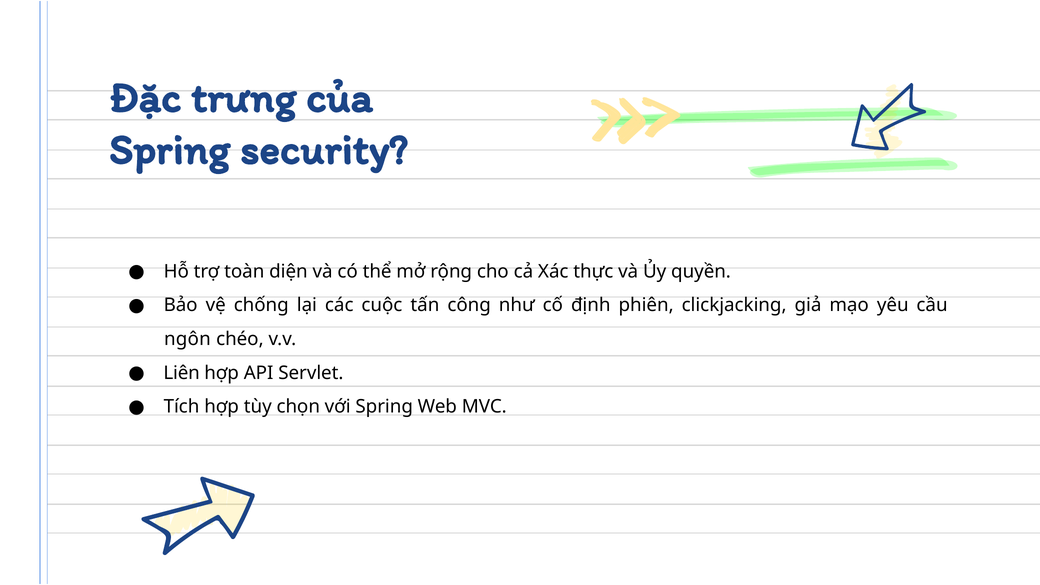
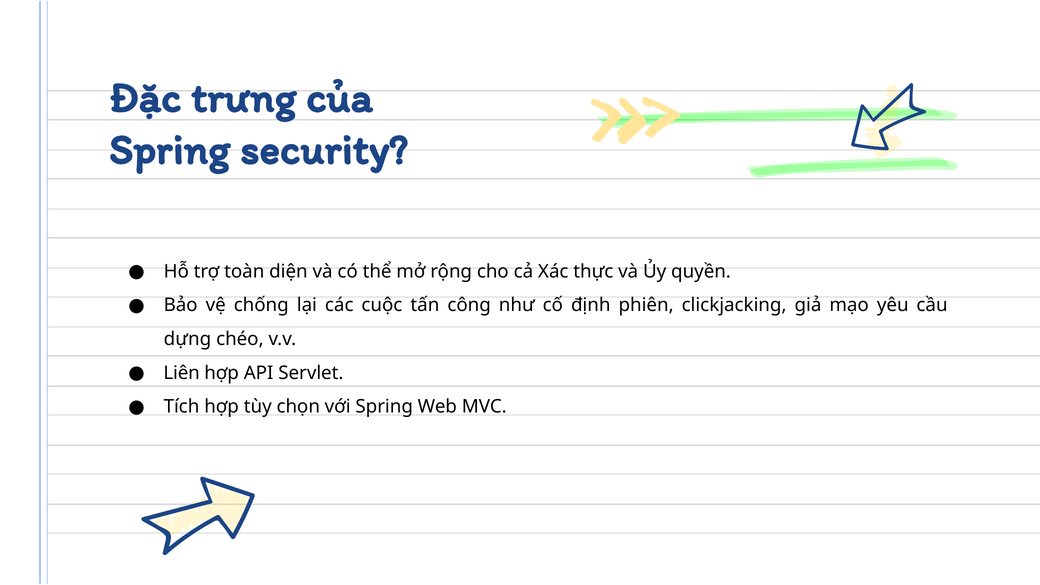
ngôn: ngôn -> dựng (187, 339)
